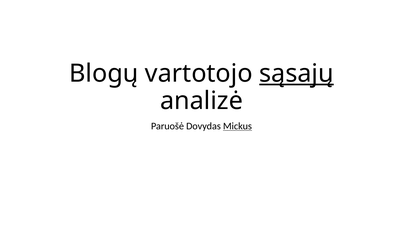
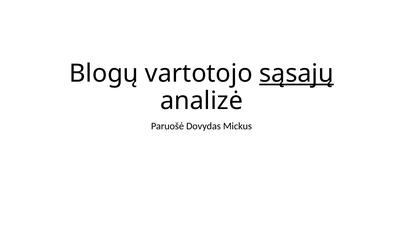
Mickus underline: present -> none (237, 126)
